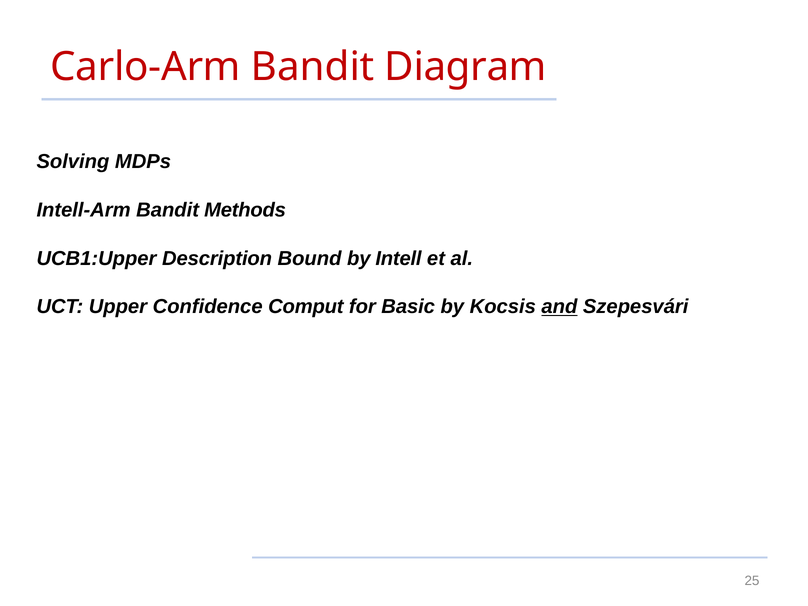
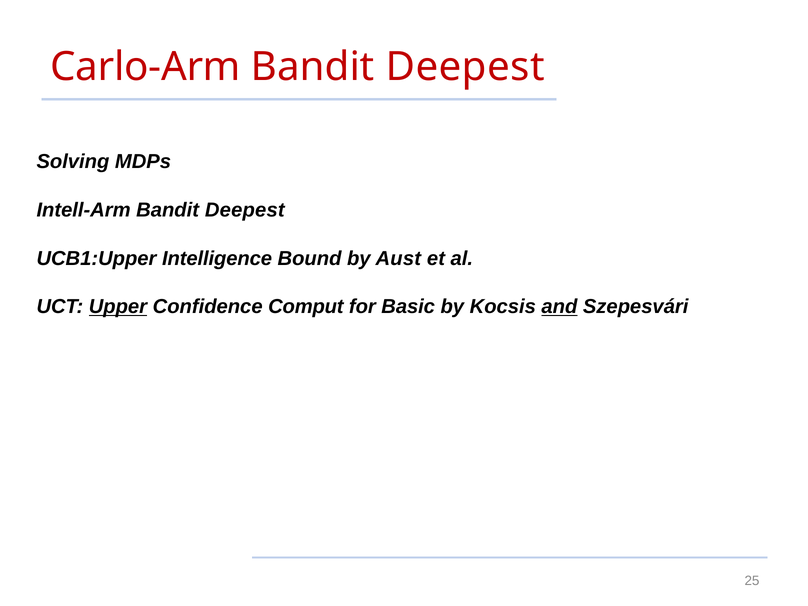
Diagram: Diagram -> Deepest (465, 67)
Methods: Methods -> Deepest (245, 210)
Description: Description -> Intelligence (217, 258)
Intell: Intell -> Aust (398, 258)
Upper underline: none -> present (118, 307)
